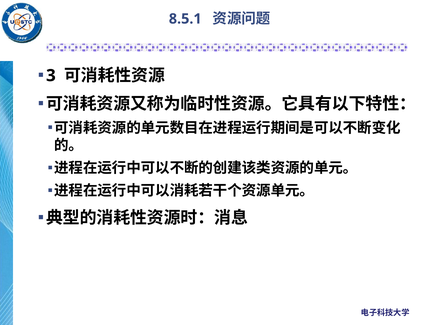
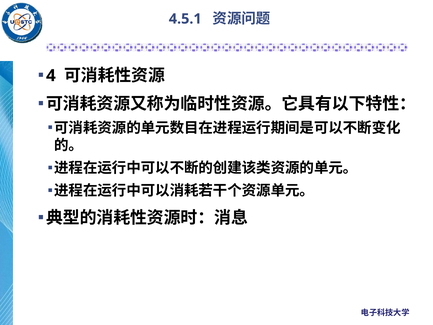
8.5.1: 8.5.1 -> 4.5.1 (185, 19)
3: 3 -> 4 (51, 76)
